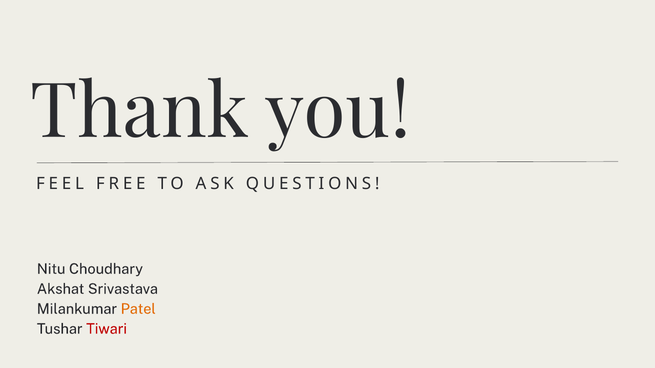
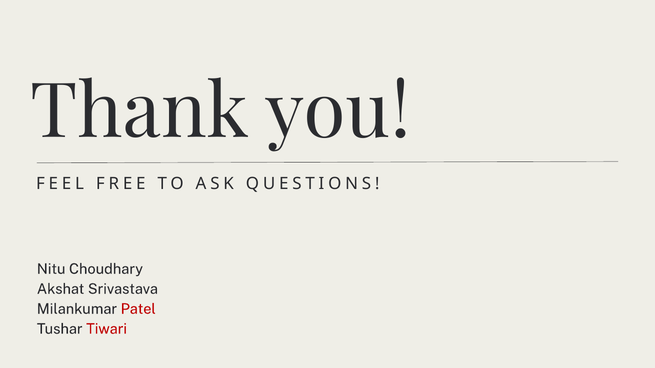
Patel colour: orange -> red (138, 309)
